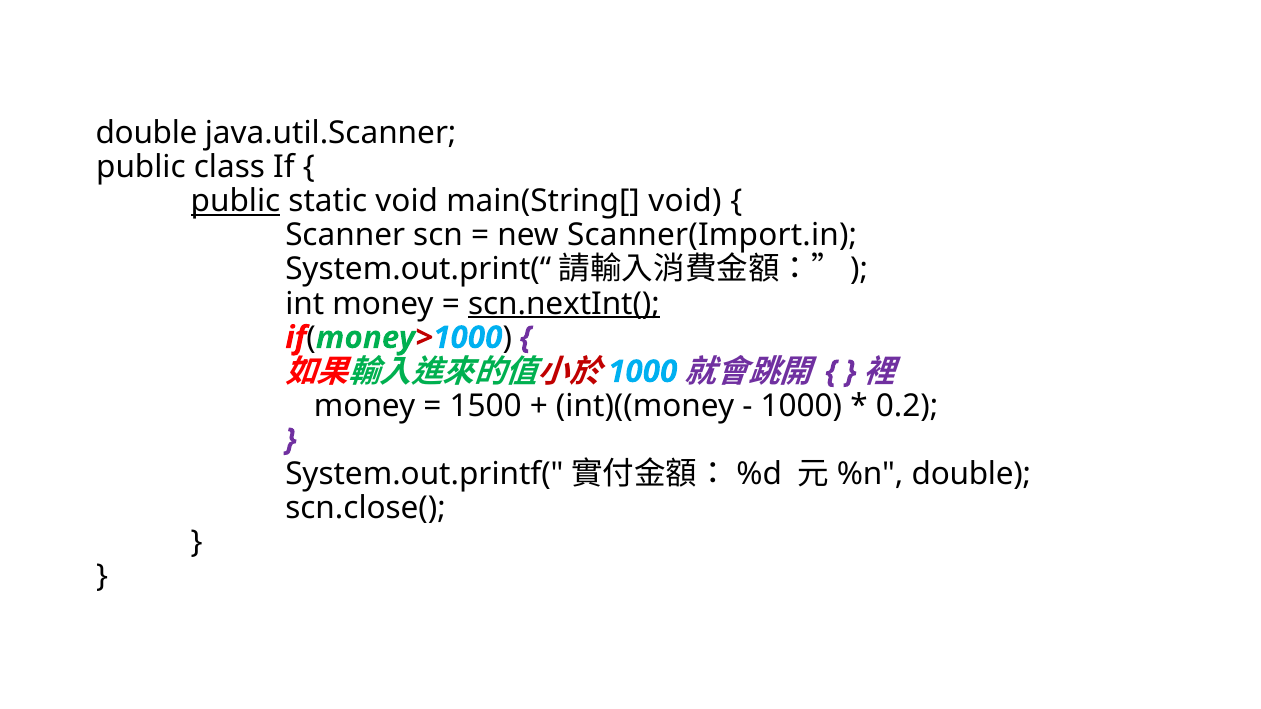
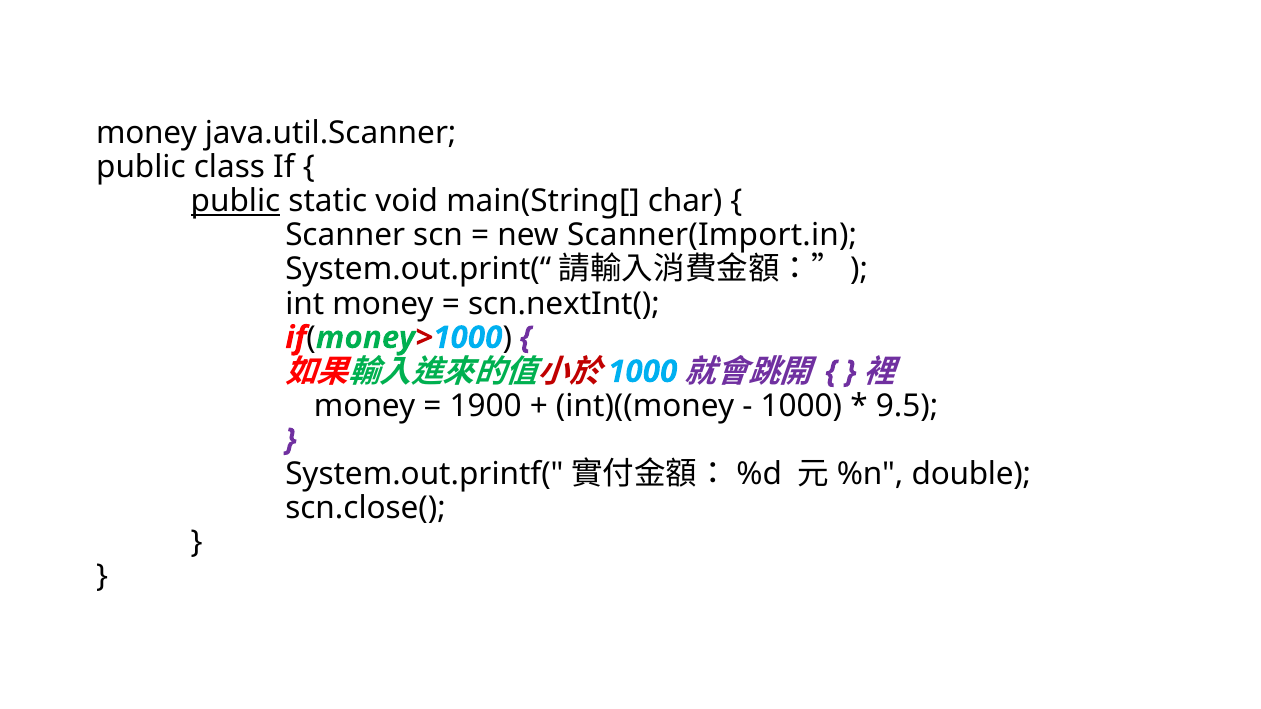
double: double -> money (147, 134)
main(String[ void: void -> char (685, 202)
scn.nextInt( underline: present -> none (564, 304)
1500: 1500 -> 1900 (486, 406)
0.2: 0.2 -> 9.5 (907, 406)
